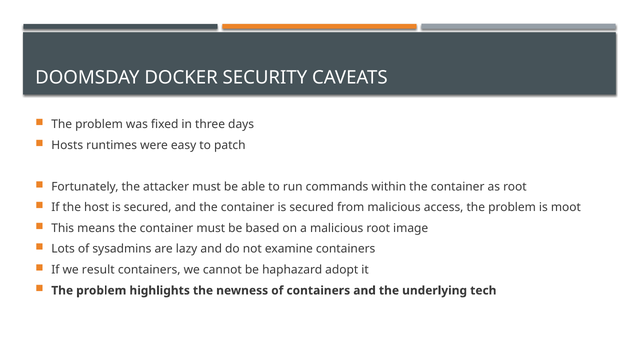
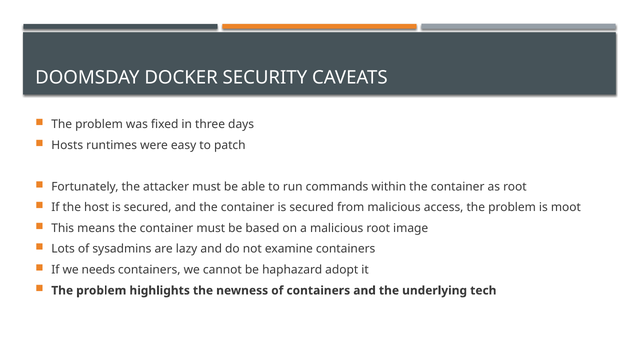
result: result -> needs (98, 270)
